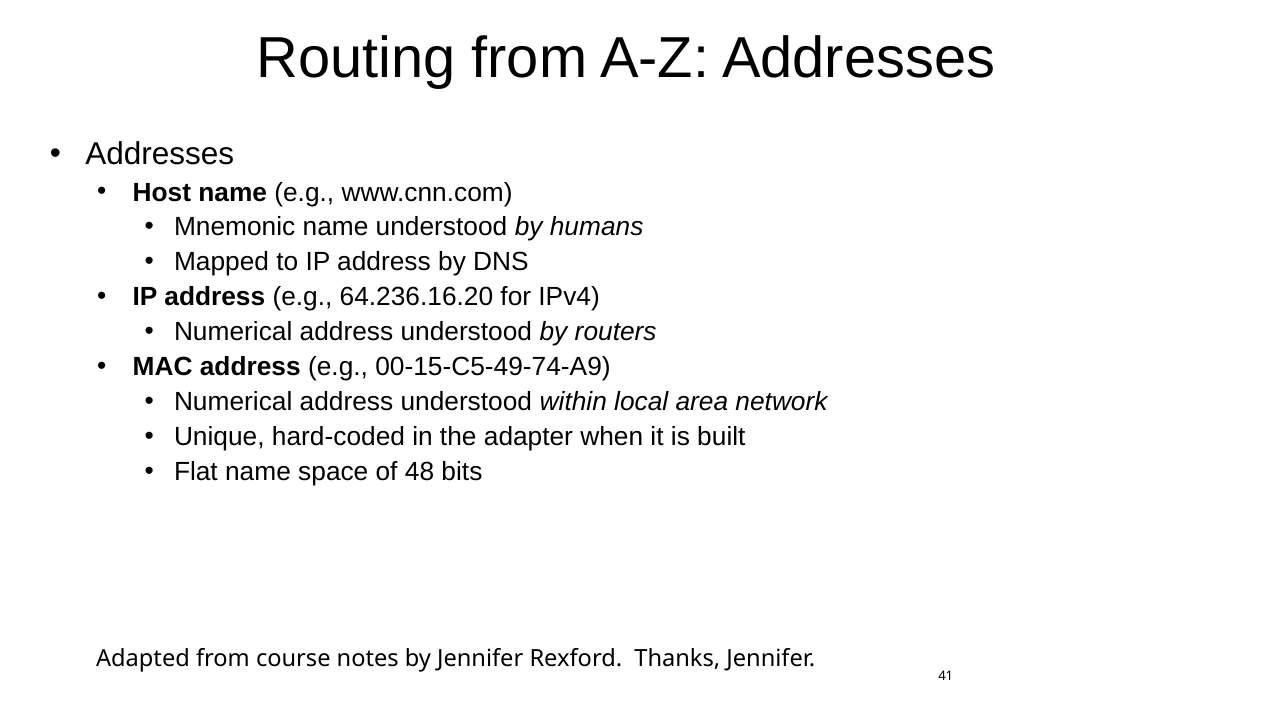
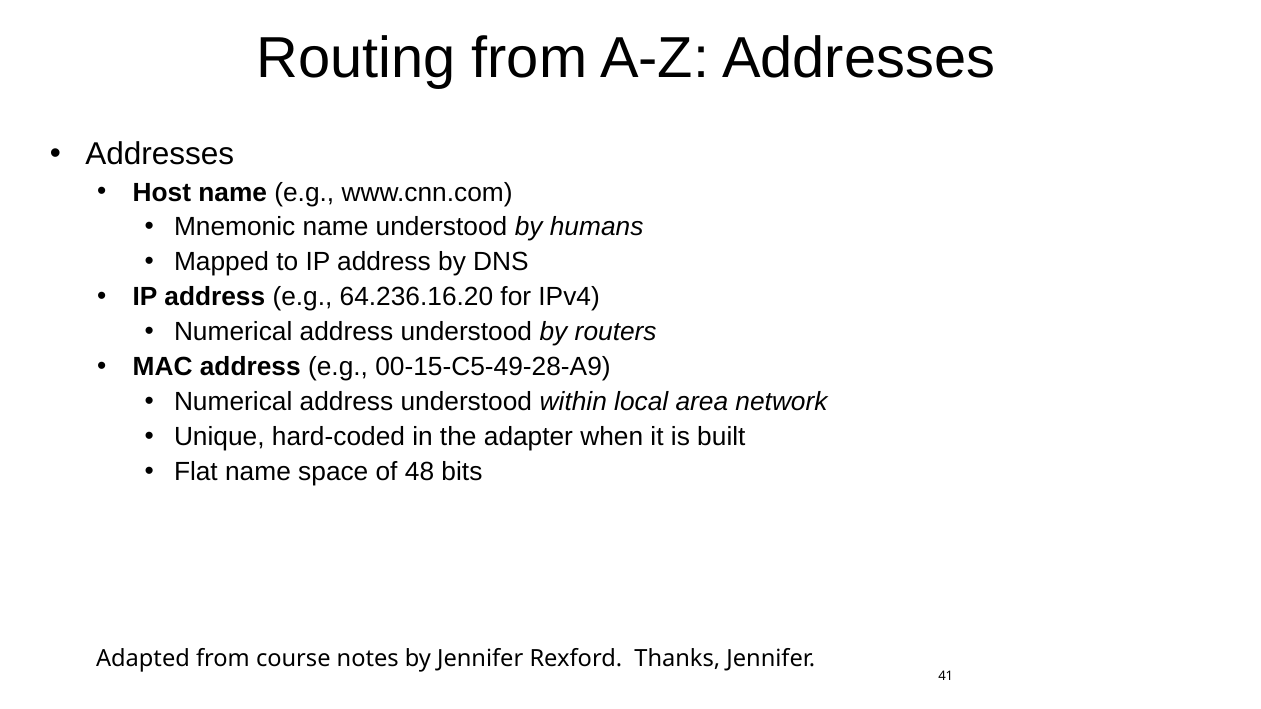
00-15-C5-49-74-A9: 00-15-C5-49-74-A9 -> 00-15-C5-49-28-A9 (493, 367)
